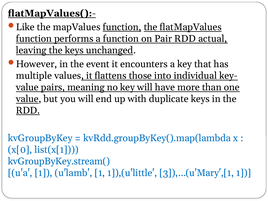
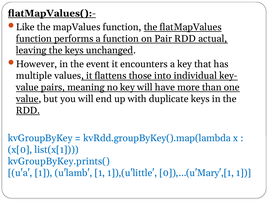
function underline: present -> none (122, 27)
kvGroupByKey.stream(: kvGroupByKey.stream( -> kvGroupByKey.prints( (59, 161)
3]),…(u'Mary',[1: 3]),…(u'Mary',[1 -> 0]),…(u'Mary',[1 (197, 173)
